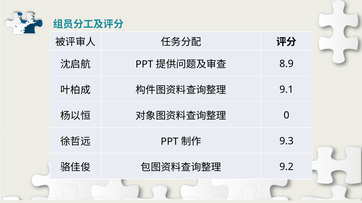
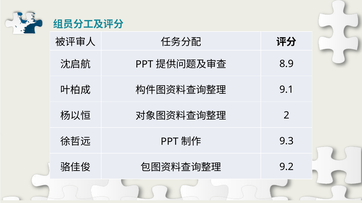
0: 0 -> 2 (286, 116)
